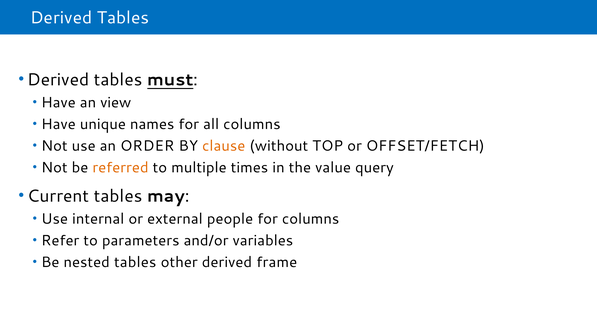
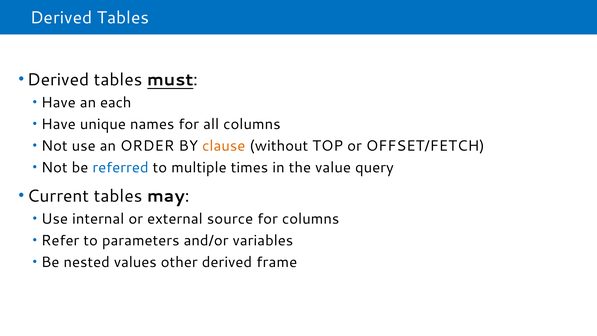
view: view -> each (116, 103)
referred colour: orange -> blue (120, 168)
people: people -> source (230, 219)
nested tables: tables -> values (135, 262)
